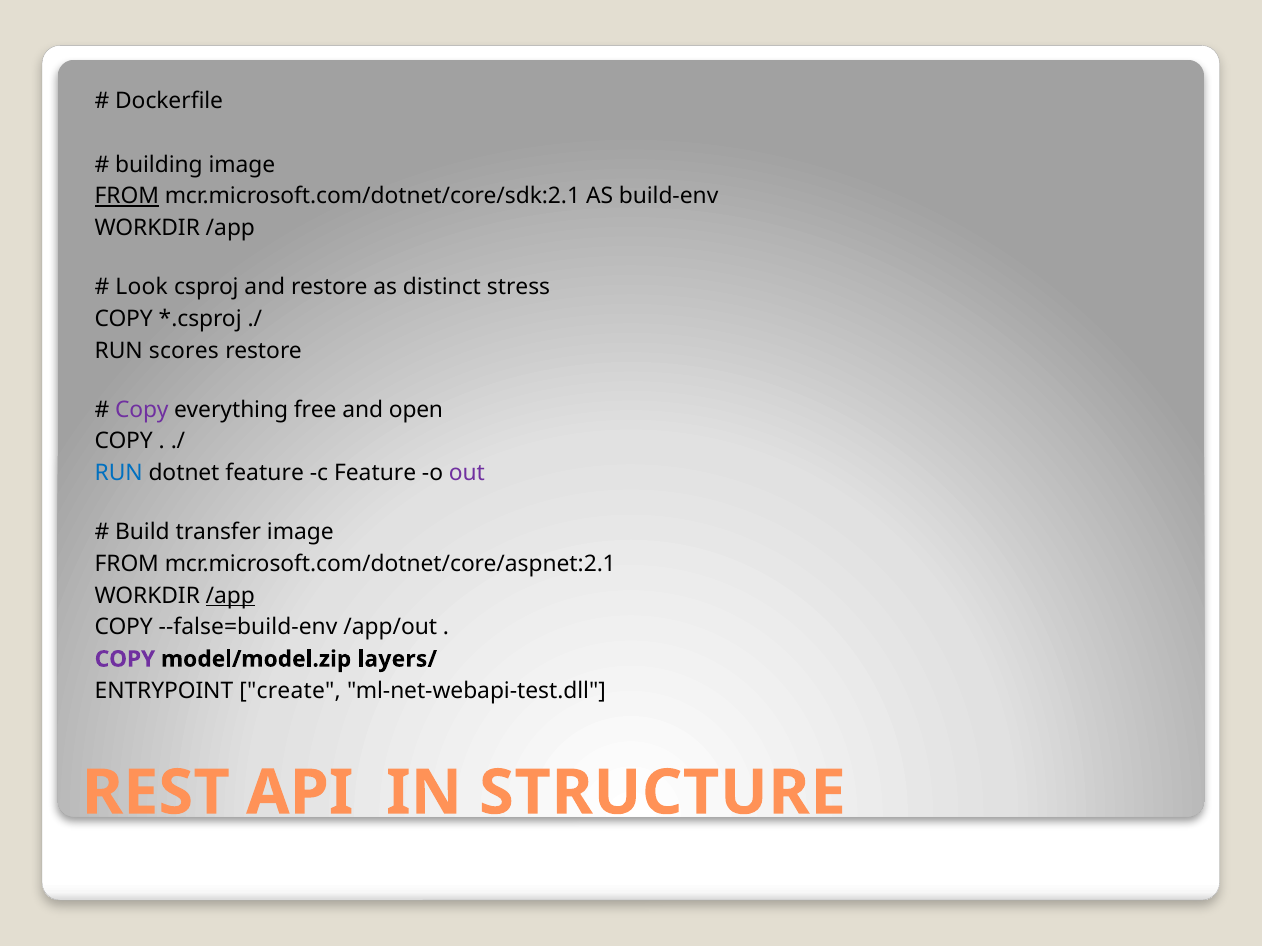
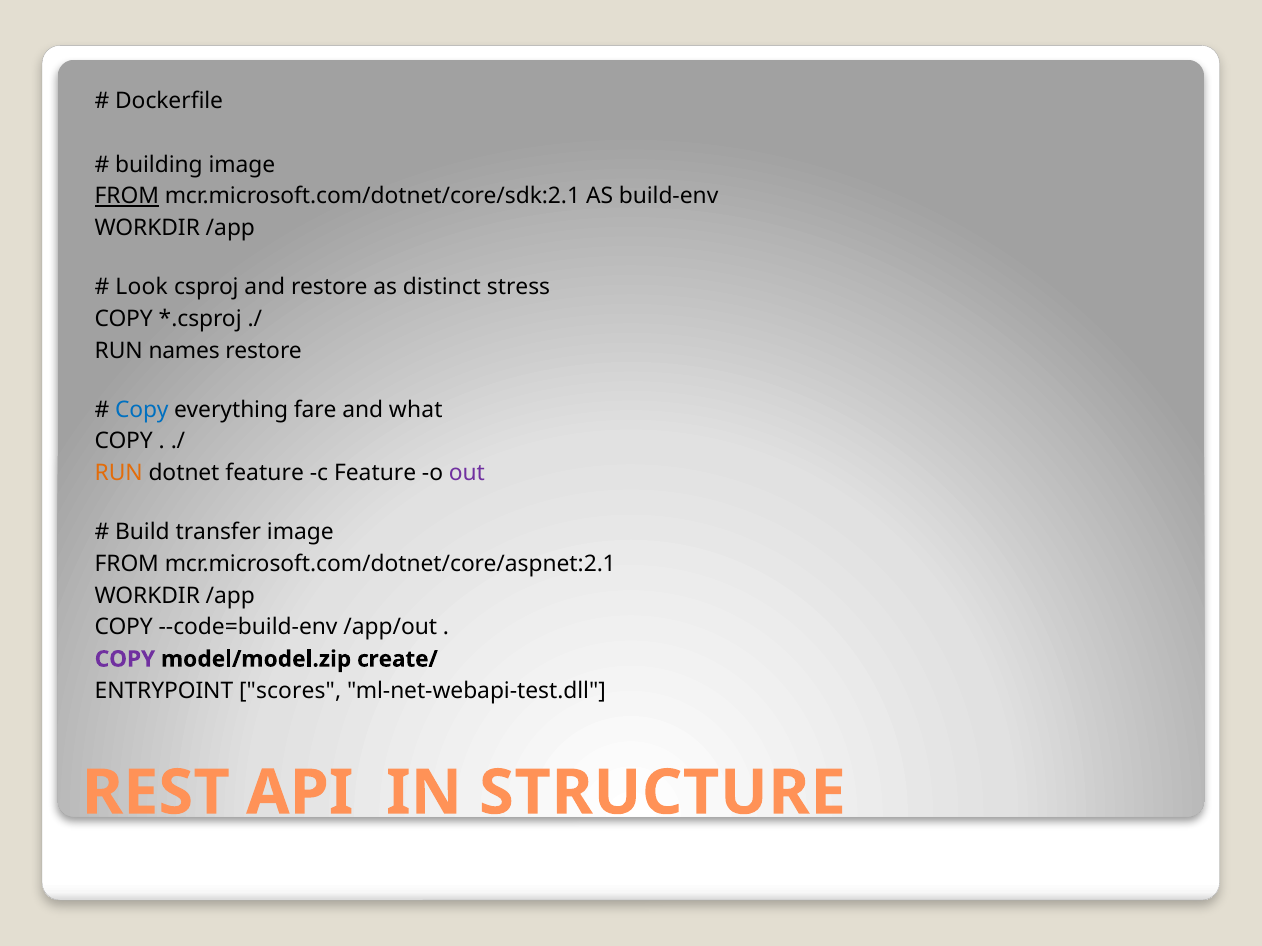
scores: scores -> names (184, 351)
Copy colour: purple -> blue (142, 410)
free: free -> fare (315, 410)
open: open -> what (416, 410)
RUN colour: blue -> orange (119, 473)
/app underline: present -> none (230, 596)
--false=build-env: --false=build-env -> --code=build-env (248, 628)
layers/: layers/ -> create/ (397, 659)
create: create -> scores (290, 691)
